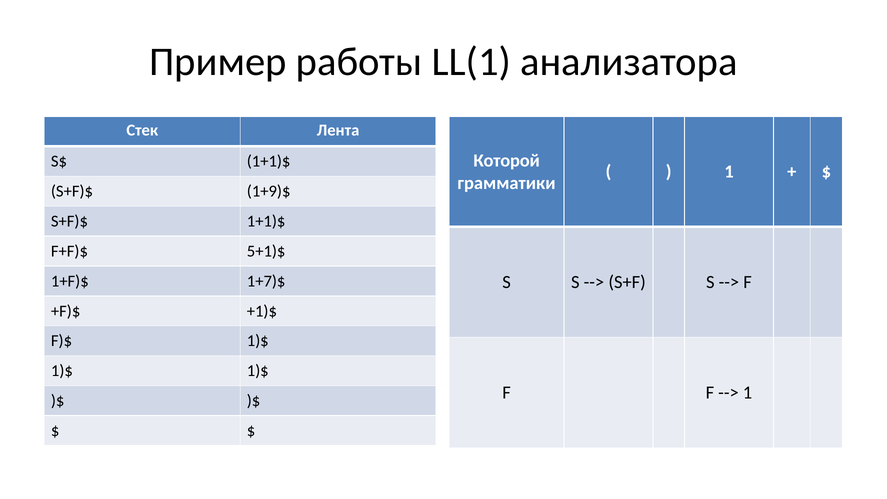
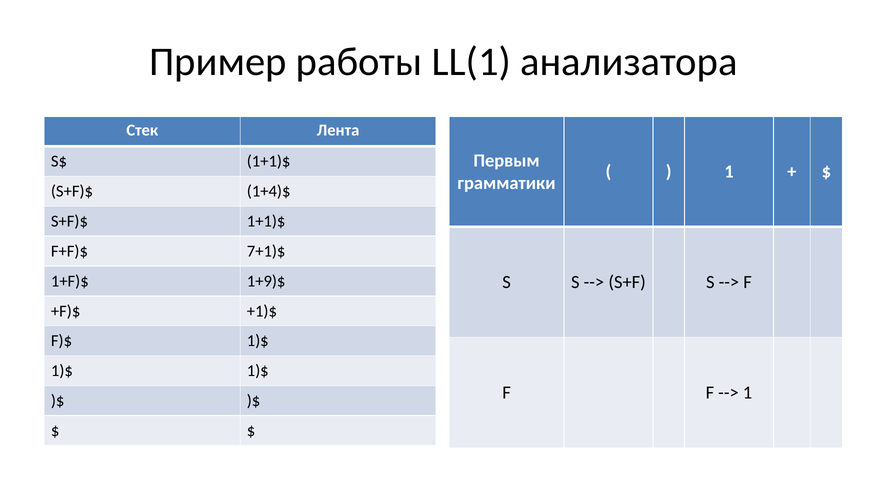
Которой: Которой -> Первым (507, 161)
1+9)$: 1+9)$ -> 1+4)$ (269, 191)
5+1)$: 5+1)$ -> 7+1)$ (266, 251)
1+7)$: 1+7)$ -> 1+9)$ (266, 281)
